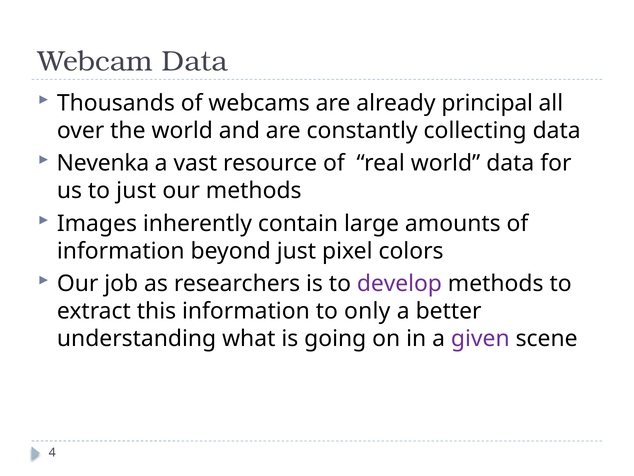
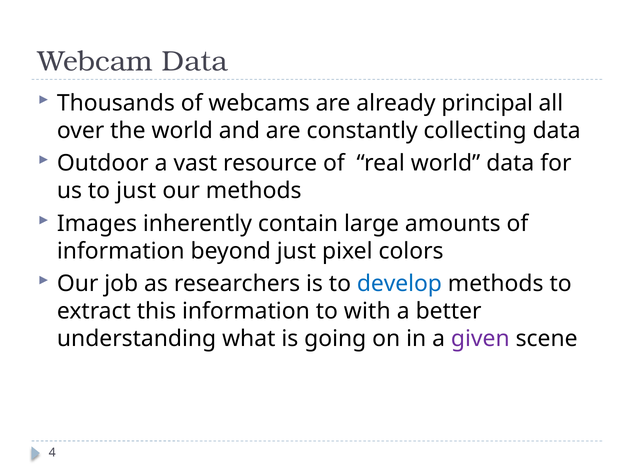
Nevenka: Nevenka -> Outdoor (103, 163)
develop colour: purple -> blue (399, 284)
only: only -> with (367, 311)
